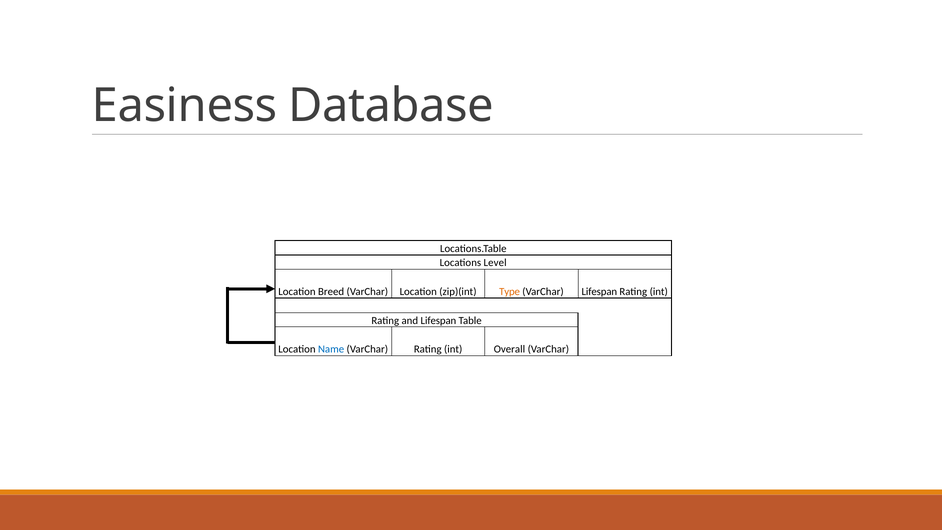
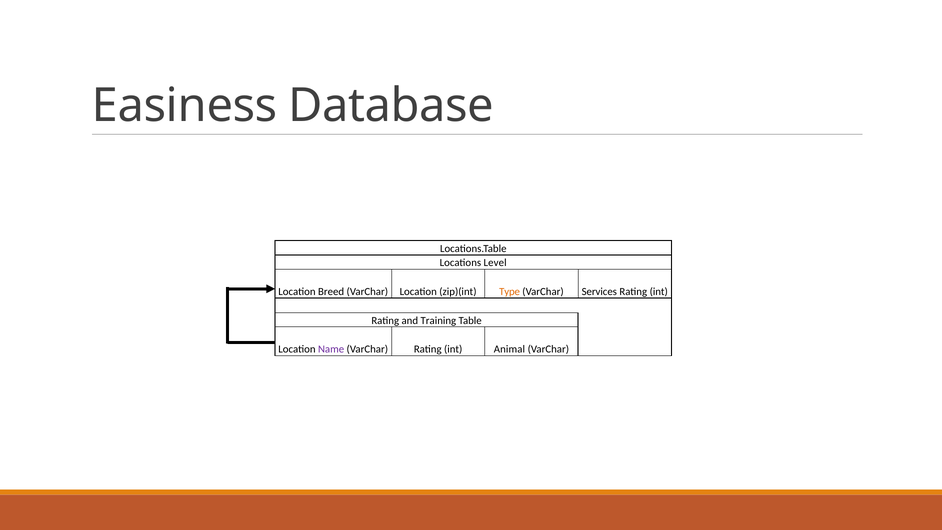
VarChar Lifespan: Lifespan -> Services (599, 292)
and Lifespan: Lifespan -> Training (438, 320)
Name colour: blue -> purple (331, 349)
Overall: Overall -> Animal (509, 349)
